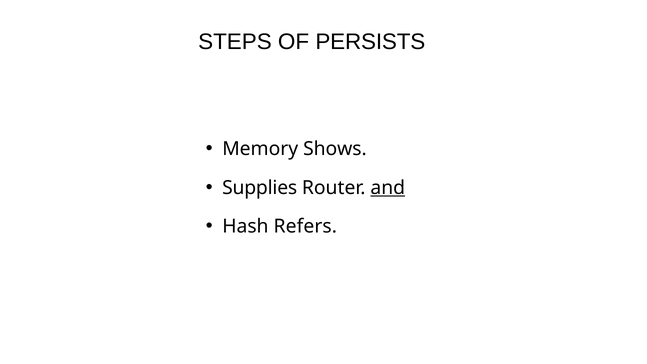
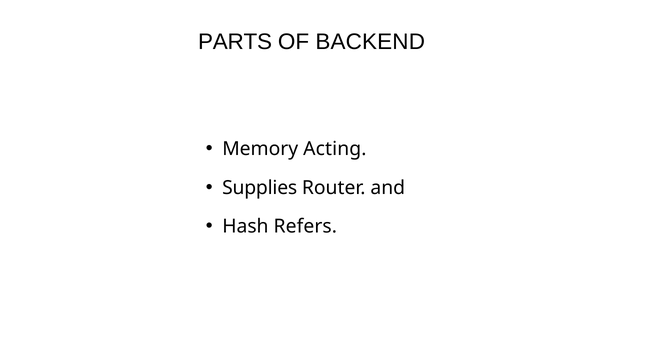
STEPS: STEPS -> PARTS (235, 42)
PERSISTS: PERSISTS -> BACKEND (370, 42)
Shows: Shows -> Acting (335, 149)
and underline: present -> none (388, 188)
